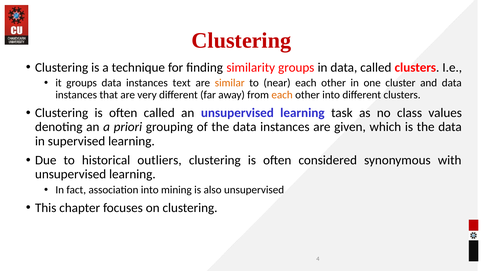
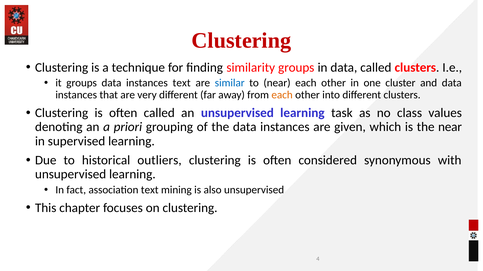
similar colour: orange -> blue (230, 83)
is the data: data -> near (450, 127)
association into: into -> text (150, 190)
